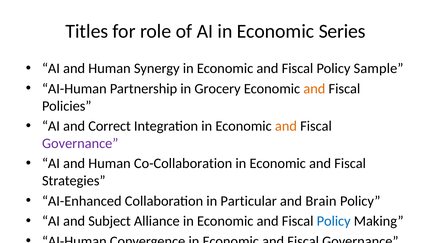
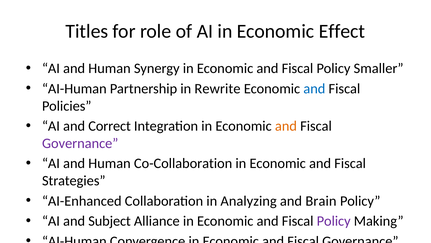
Series: Series -> Effect (342, 31)
Sample: Sample -> Smaller (379, 68)
Grocery: Grocery -> Rewrite (217, 88)
and colour: orange -> blue (314, 88)
Particular: Particular -> Analyzing (249, 201)
Policy colour: blue -> purple (334, 221)
